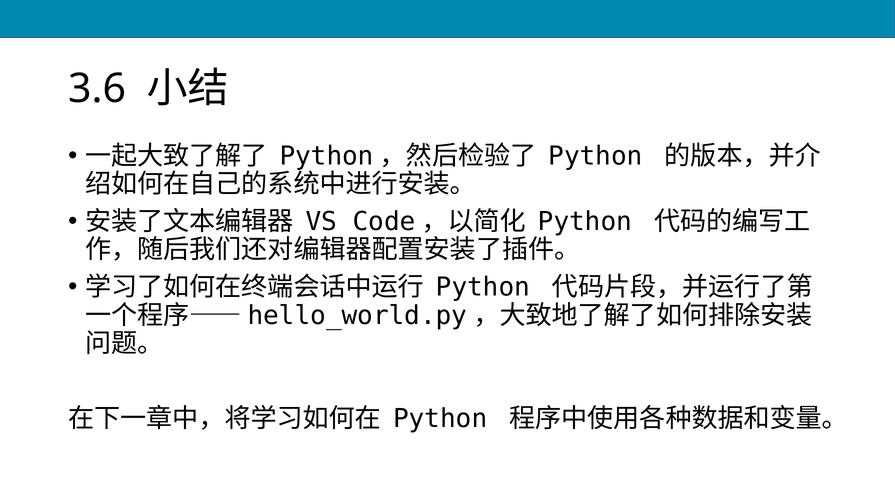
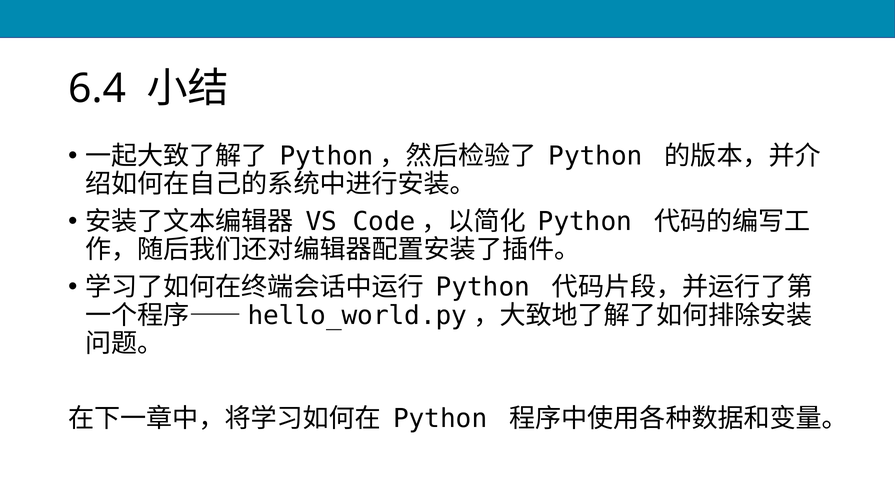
3.6: 3.6 -> 6.4 (97, 89)
